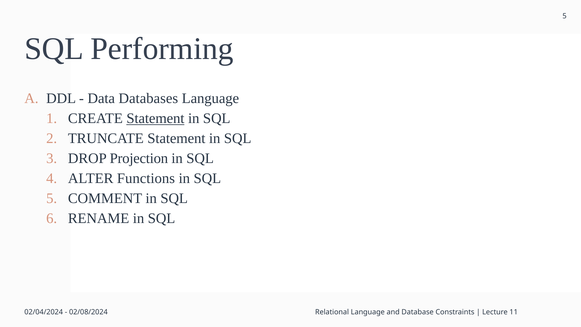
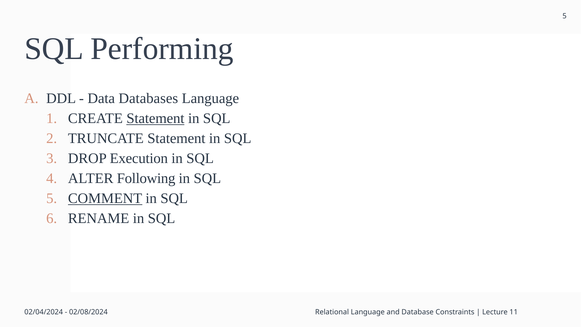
Projection: Projection -> Execution (139, 158)
Functions: Functions -> Following (146, 178)
COMMENT underline: none -> present (105, 198)
